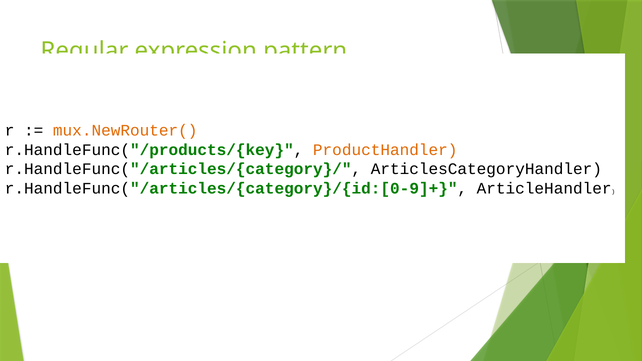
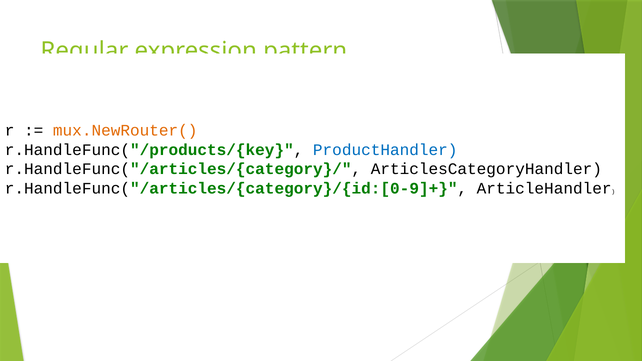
ProductHandler colour: orange -> blue (385, 150)
